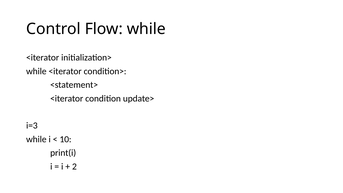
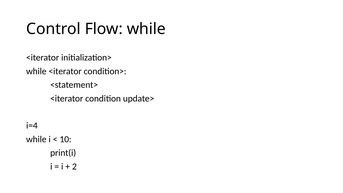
i=3: i=3 -> i=4 (32, 126)
